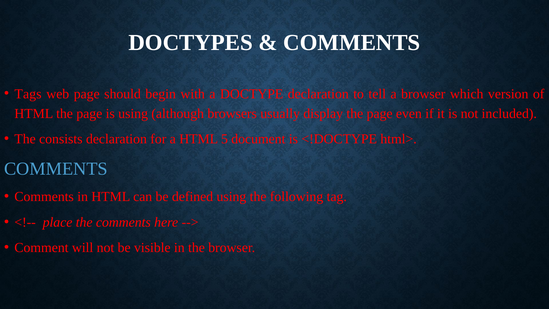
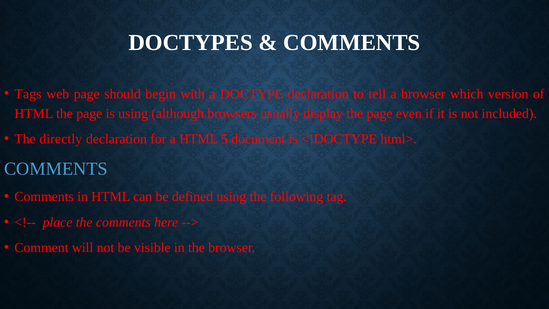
consists: consists -> directly (61, 139)
